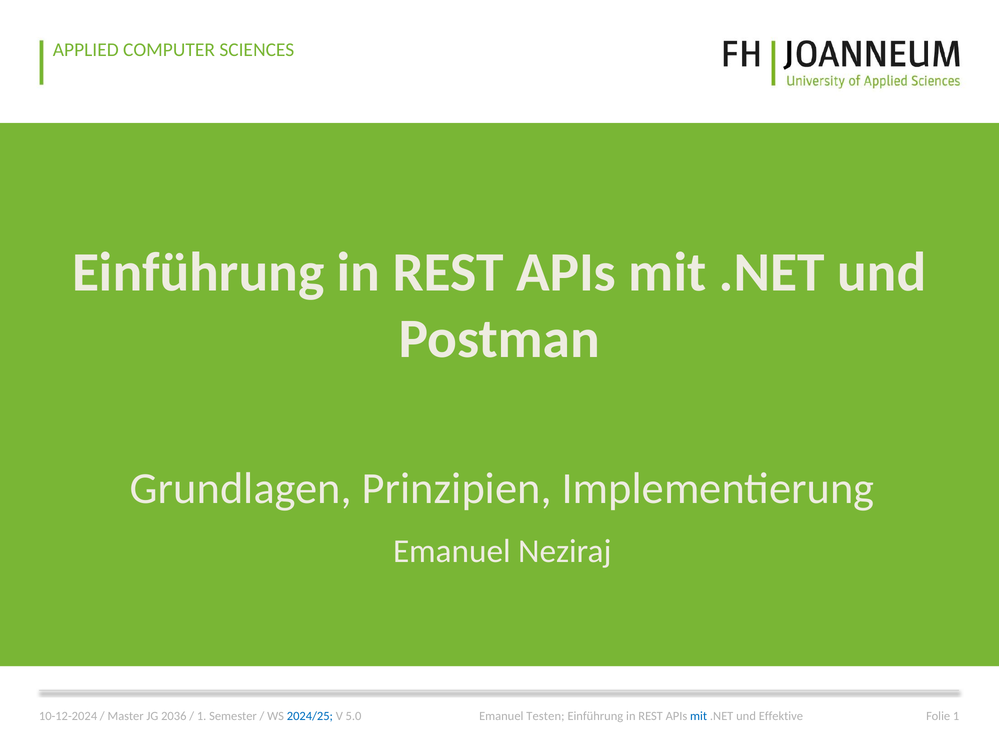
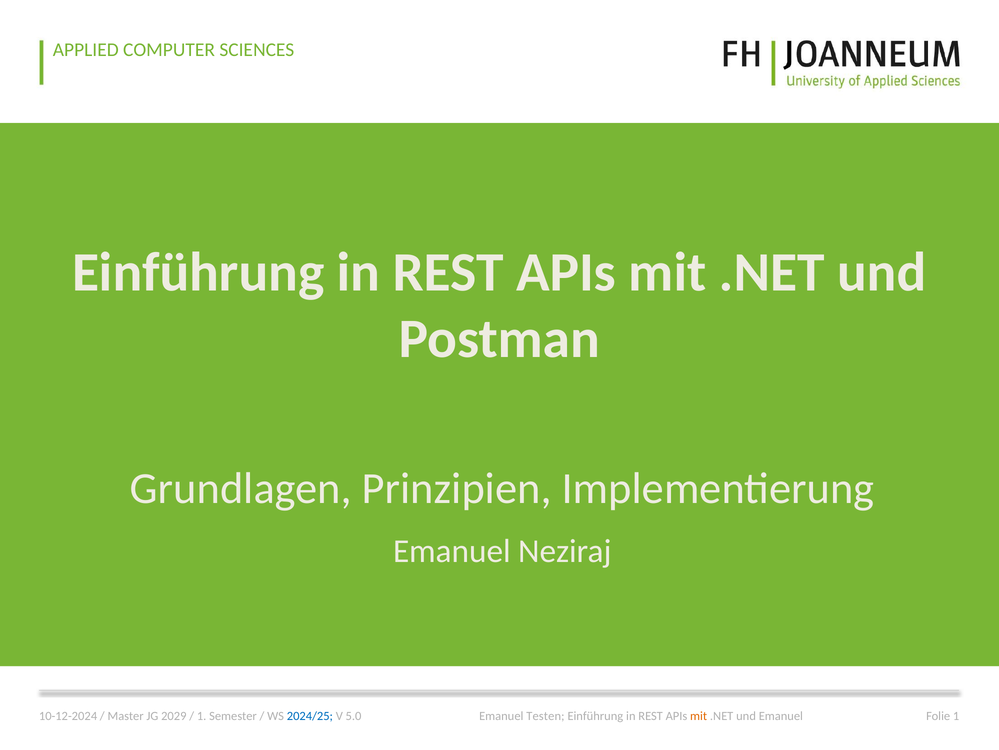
mit colour: blue -> orange (699, 715)
und Effektive: Effektive -> Emanuel (781, 715)
2036: 2036 -> 2029 (174, 715)
